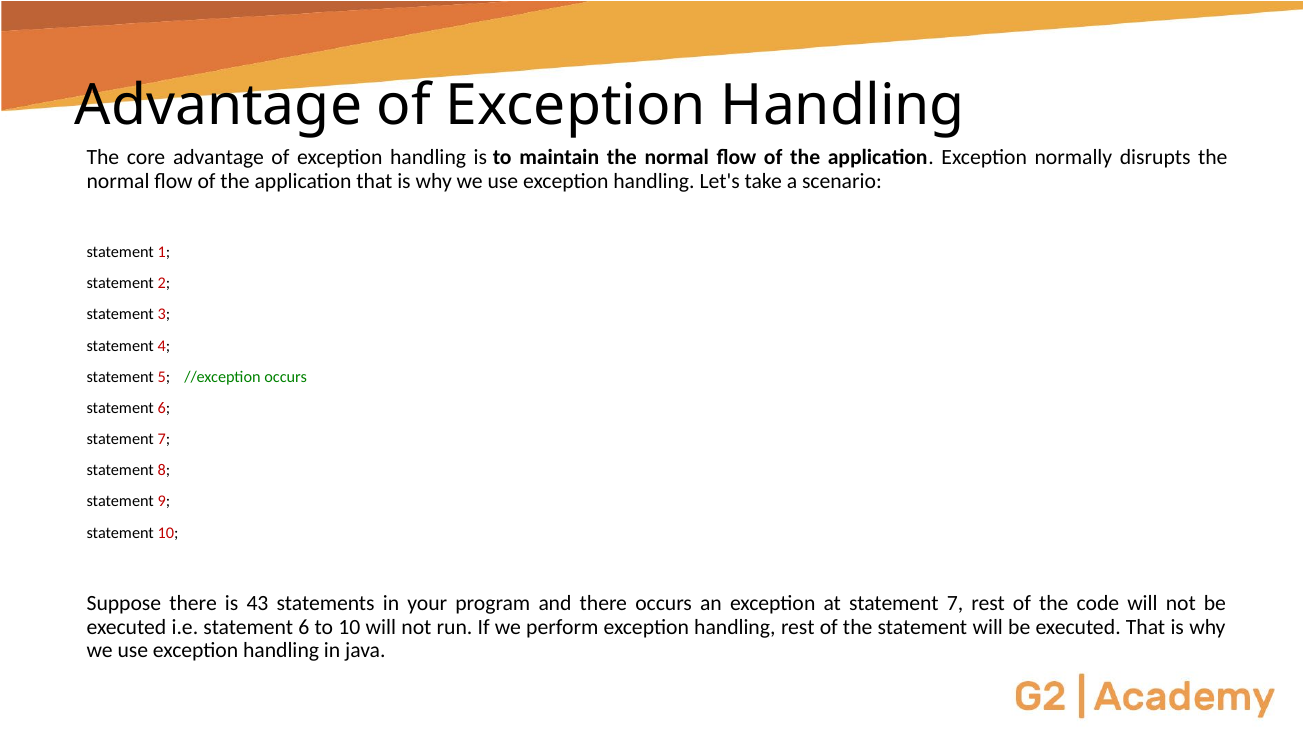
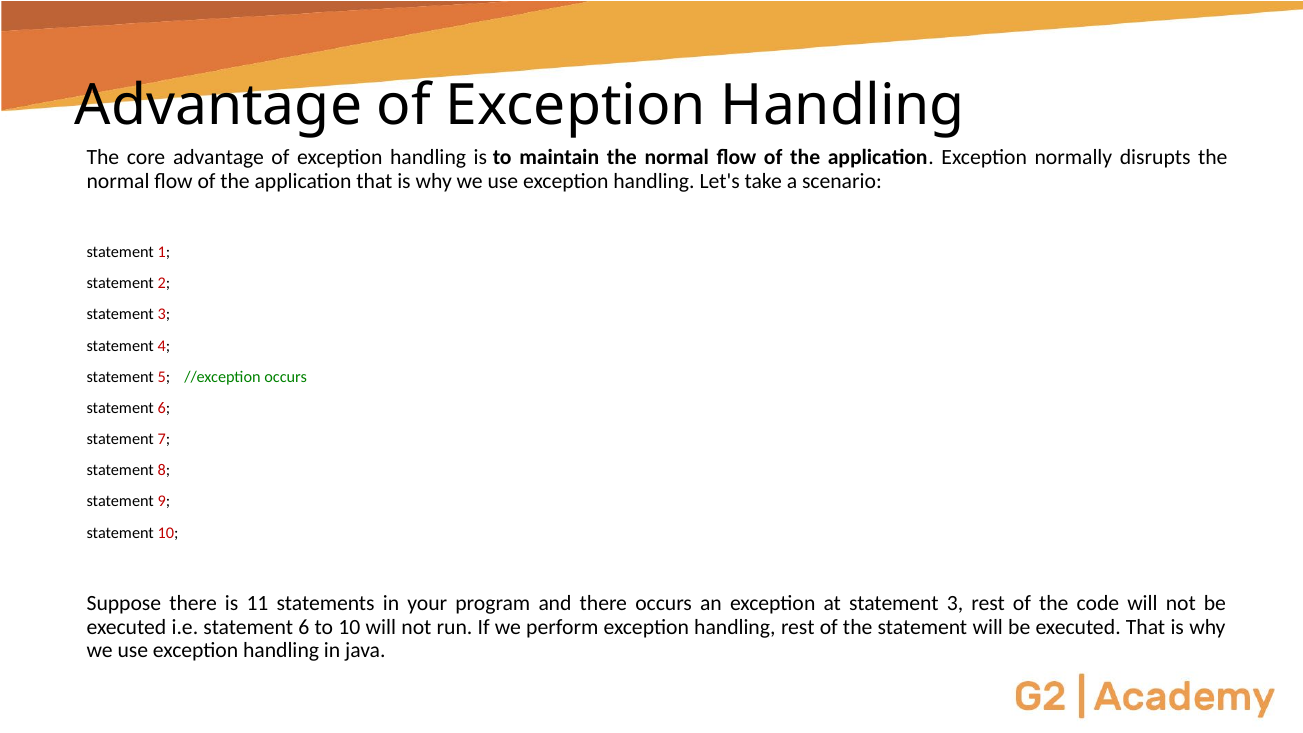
43: 43 -> 11 (258, 604)
at statement 7: 7 -> 3 (955, 604)
